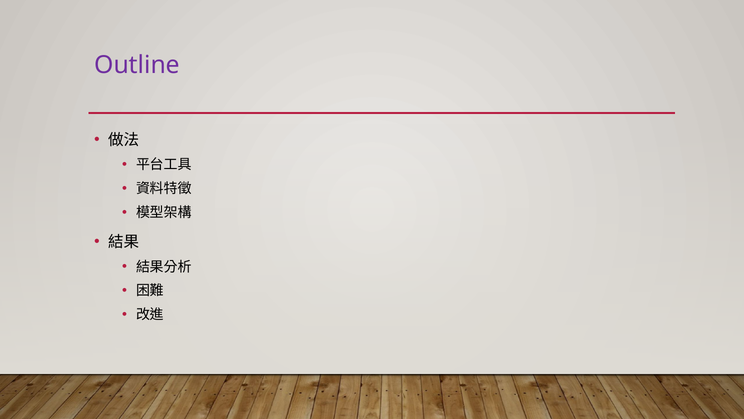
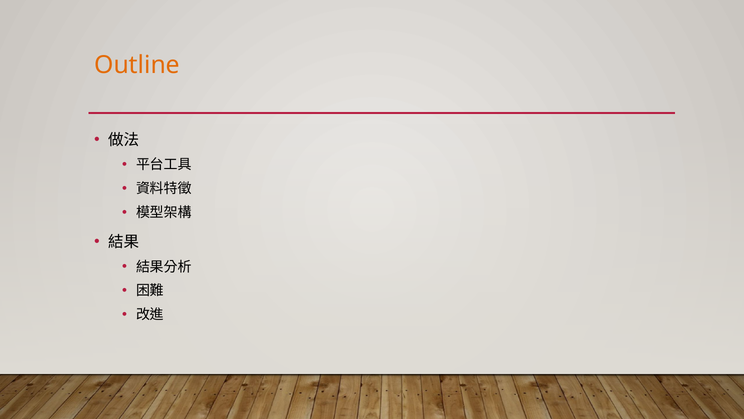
Outline colour: purple -> orange (137, 65)
